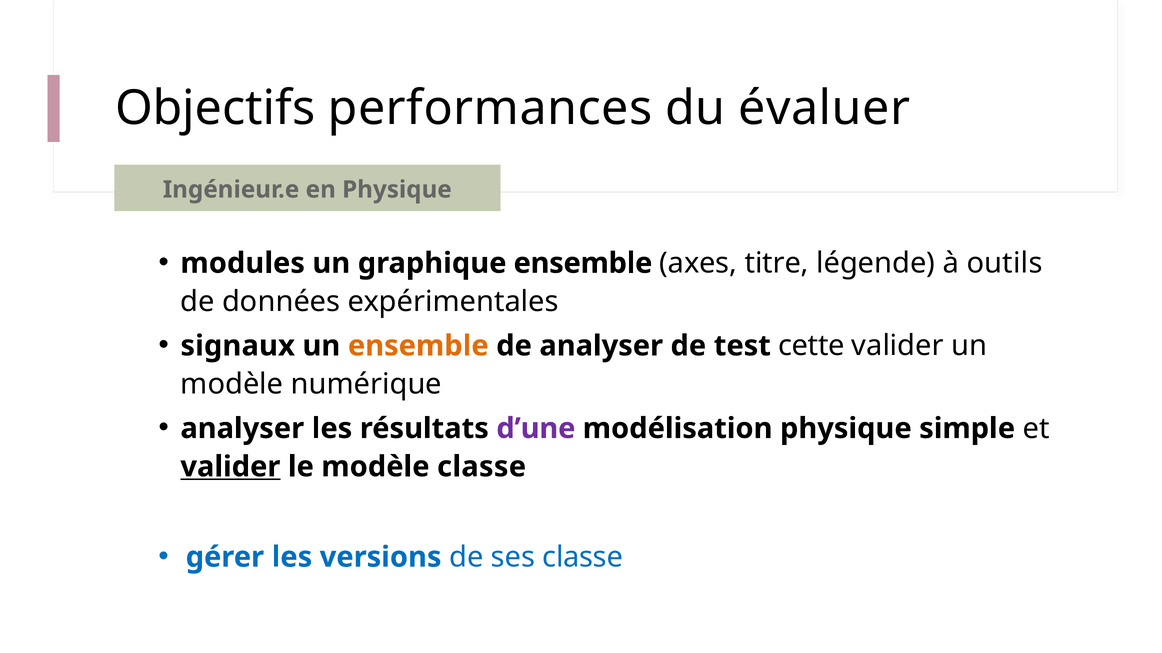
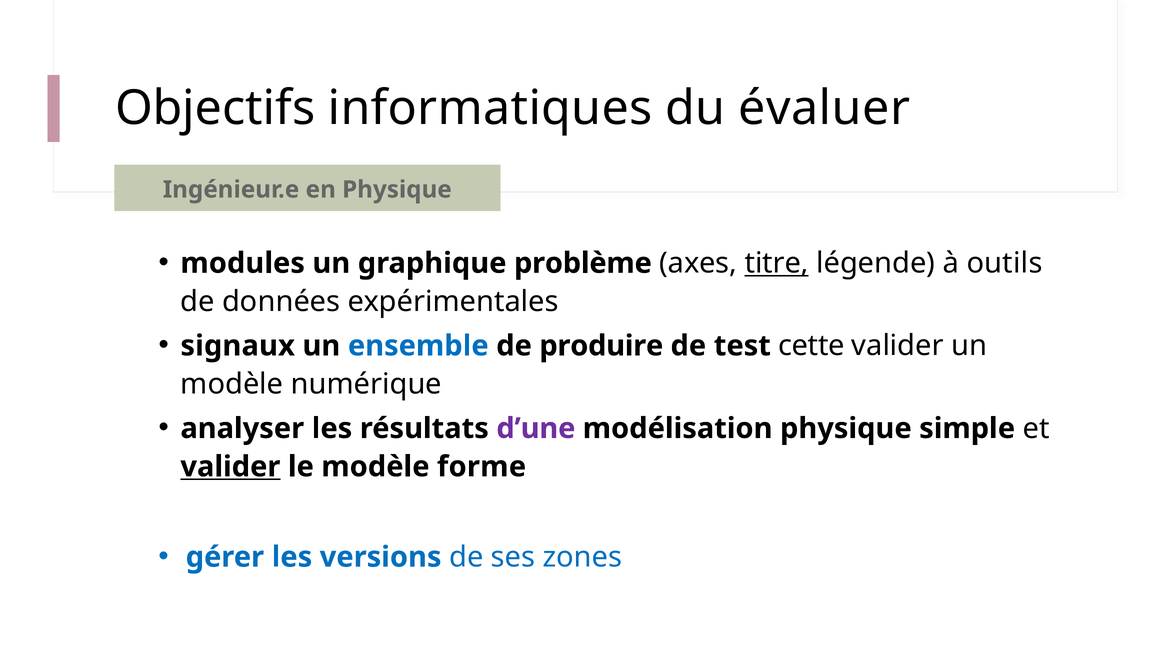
performances: performances -> informatiques (490, 108)
graphique ensemble: ensemble -> problème (583, 263)
titre underline: none -> present (777, 263)
ensemble colour: orange -> blue (418, 346)
de analyser: analyser -> produire (601, 346)
modèle classe: classe -> forme (482, 467)
ses classe: classe -> zones (583, 558)
